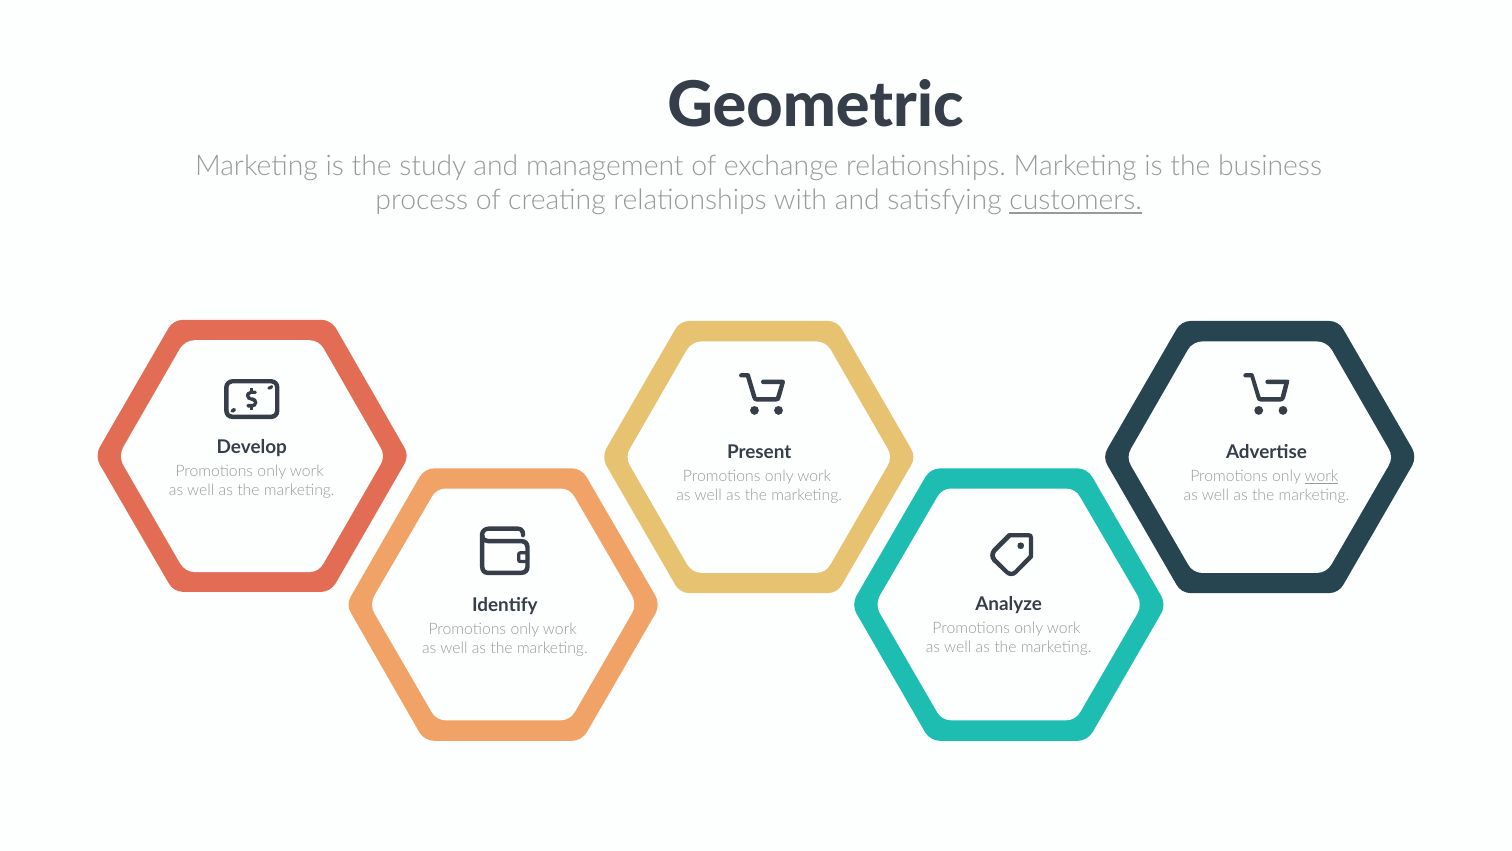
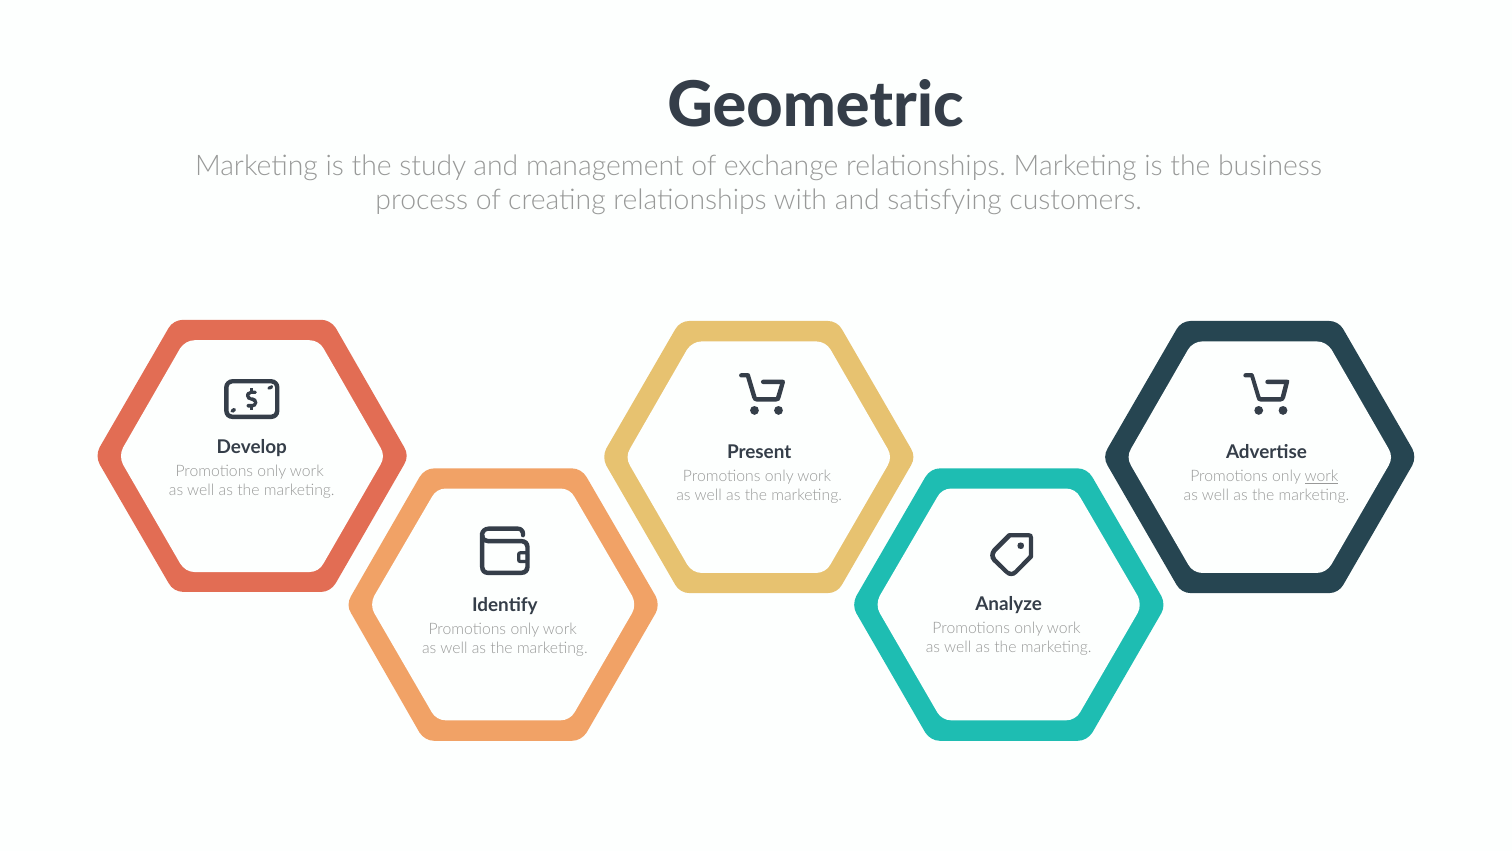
customers underline: present -> none (1076, 200)
